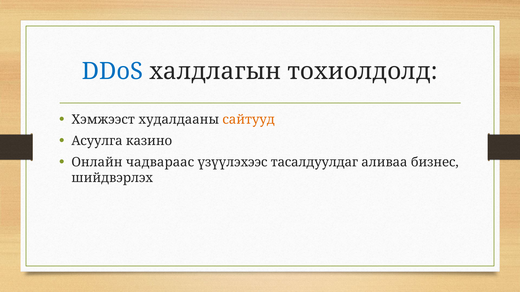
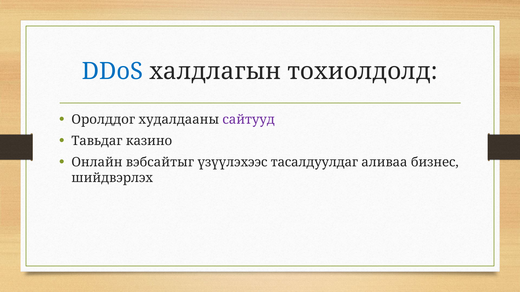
Хэмжээст: Хэмжээст -> Оролддог (103, 120)
сайтууд colour: orange -> purple (249, 120)
Асуулга: Асуулга -> Тавьдаг (97, 141)
чадвараас: чадвараас -> вэбсайтыг (160, 163)
